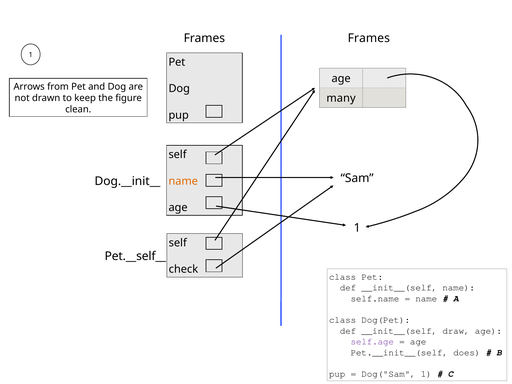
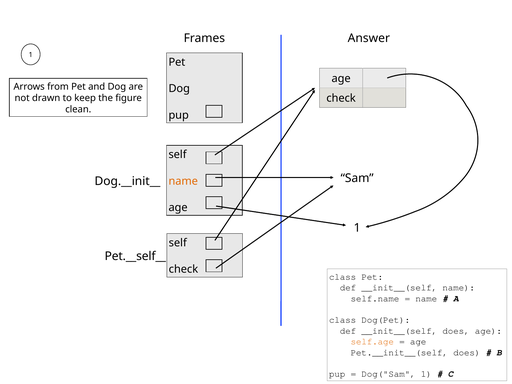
Frames Frames: Frames -> Answer (369, 38)
many: many -> check (341, 98)
__init__(self draw: draw -> does (456, 331)
self.age colour: purple -> orange (372, 342)
